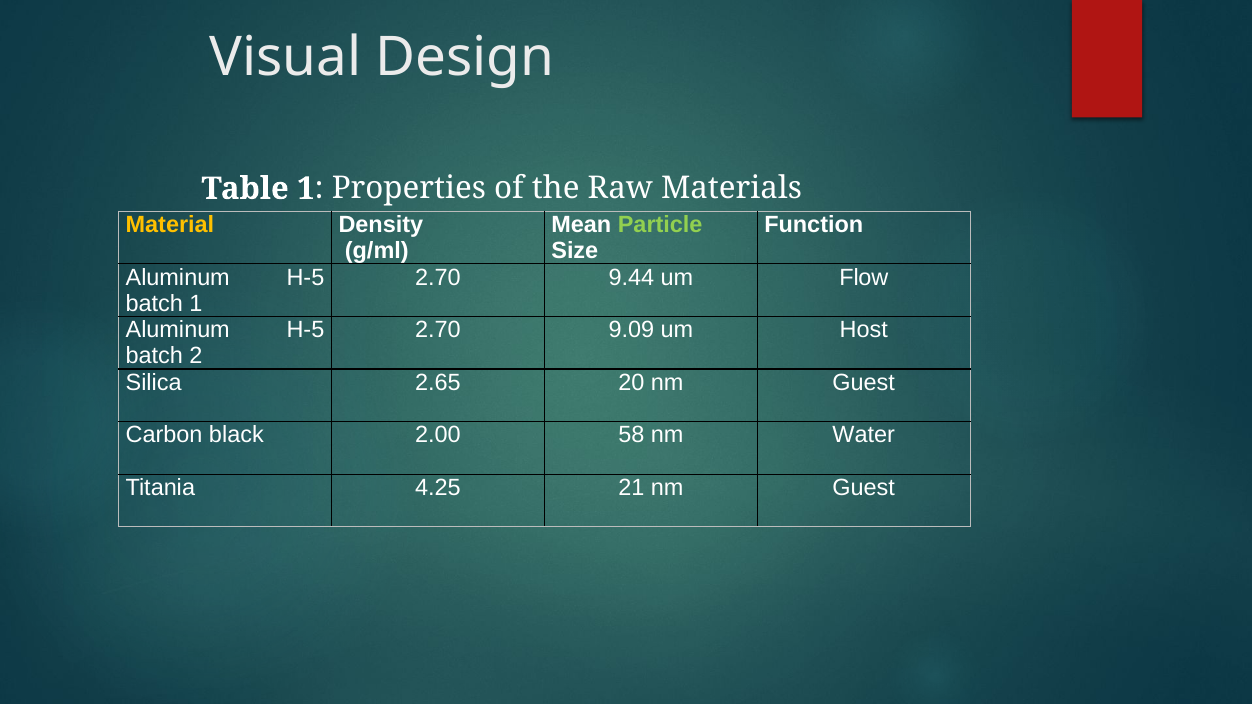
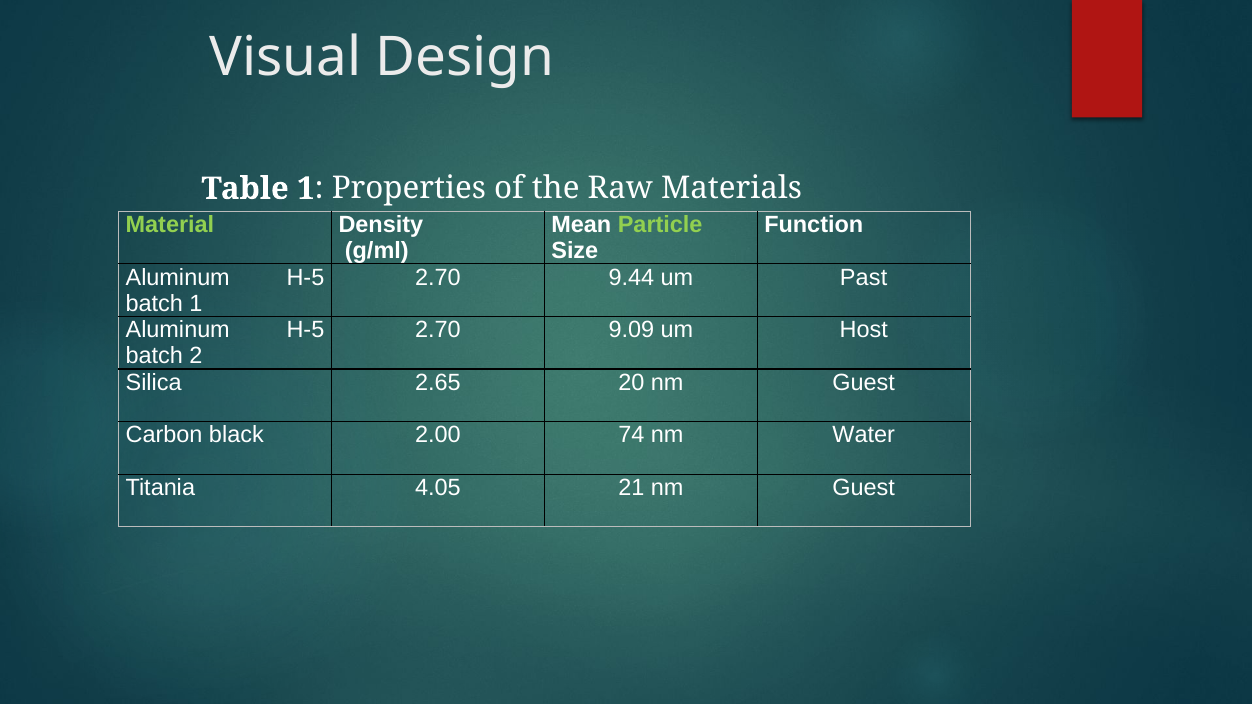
Material colour: yellow -> light green (170, 225)
Flow: Flow -> Past (864, 277)
58: 58 -> 74 (631, 435)
4.25: 4.25 -> 4.05 (438, 488)
